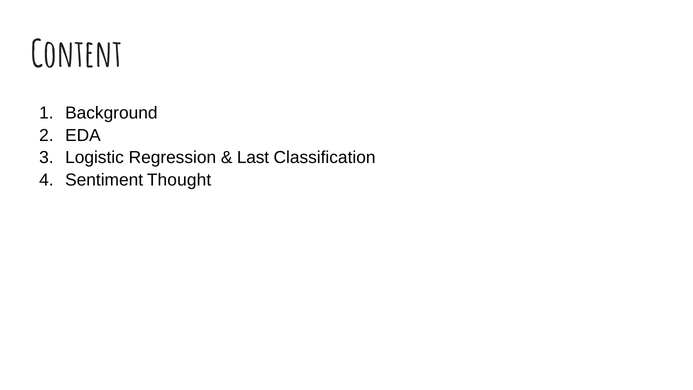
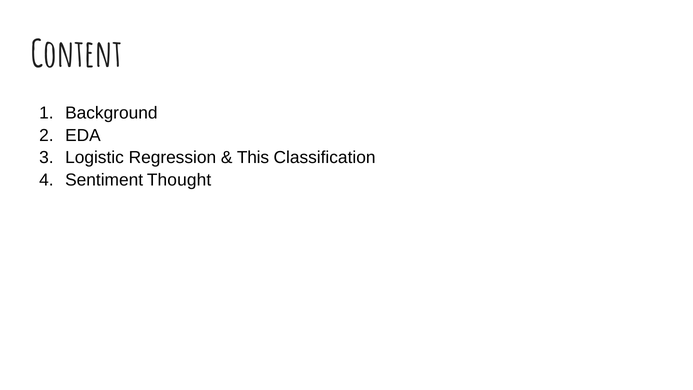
Last: Last -> This (253, 158)
